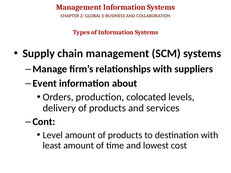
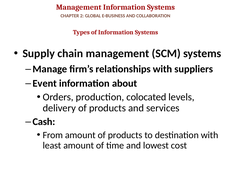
Cont: Cont -> Cash (44, 122)
Level: Level -> From (53, 135)
